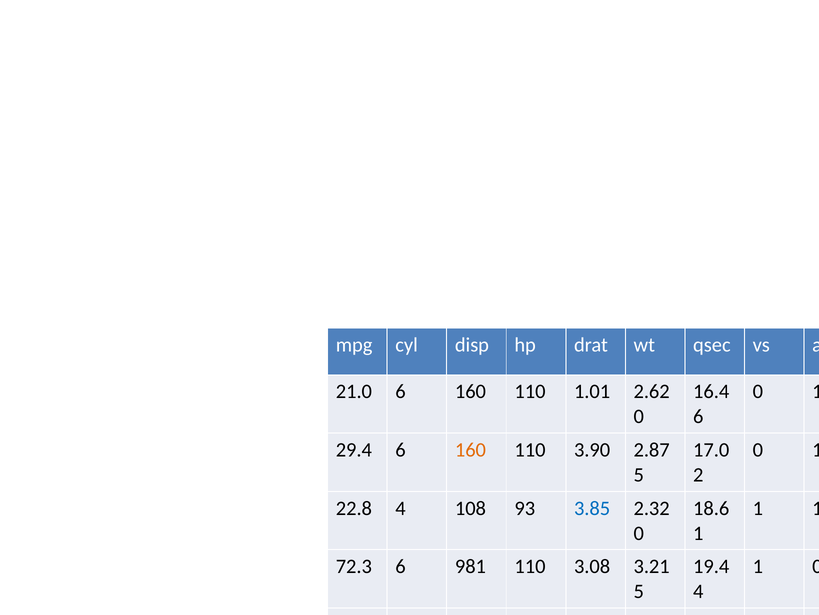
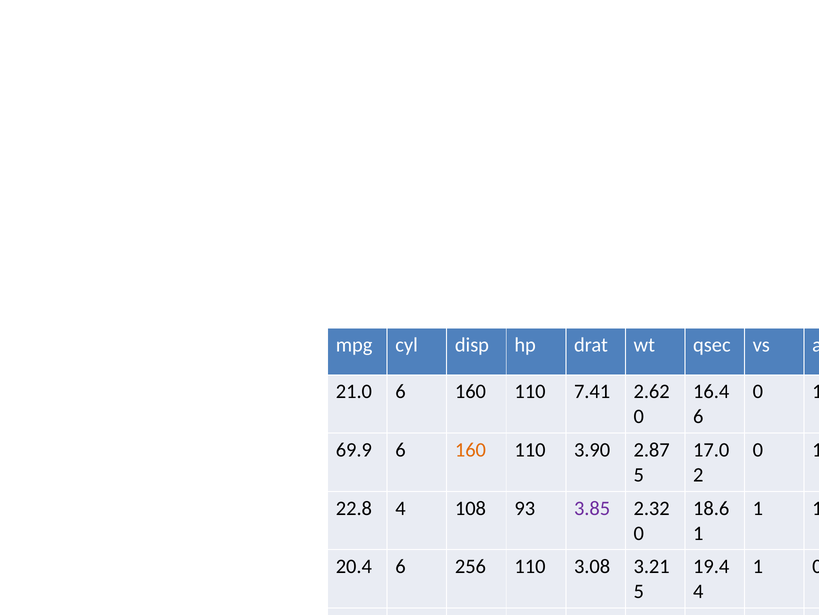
1.01: 1.01 -> 7.41 (592, 391)
29.4: 29.4 -> 69.9 (354, 449)
3.85 colour: blue -> purple (592, 508)
72.3: 72.3 -> 20.4 (354, 566)
981: 981 -> 256 (470, 566)
